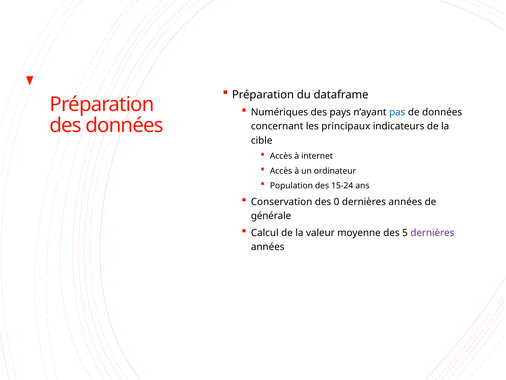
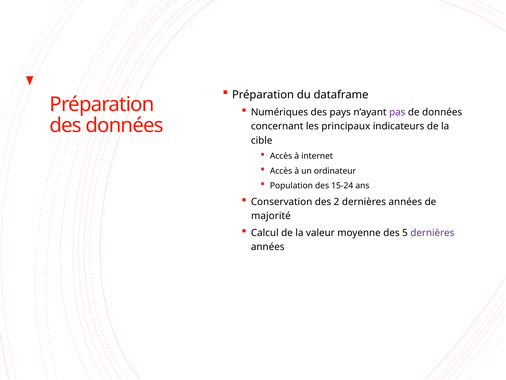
pas colour: blue -> purple (397, 112)
0: 0 -> 2 (337, 202)
générale: générale -> majorité (271, 216)
